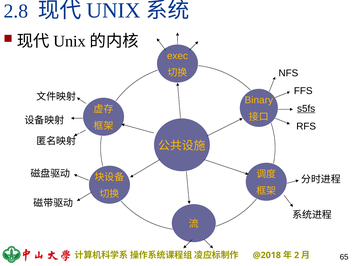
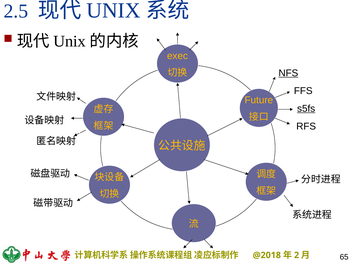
2.8: 2.8 -> 2.5 (16, 11)
NFS underline: none -> present (288, 73)
Binary: Binary -> Future (259, 100)
